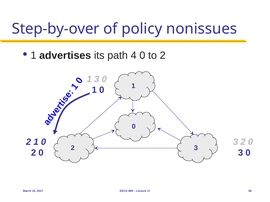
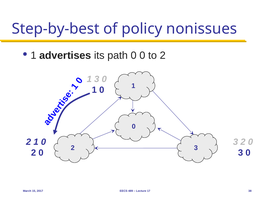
Step-by-over: Step-by-over -> Step-by-best (56, 29)
path 4: 4 -> 0 (134, 56)
